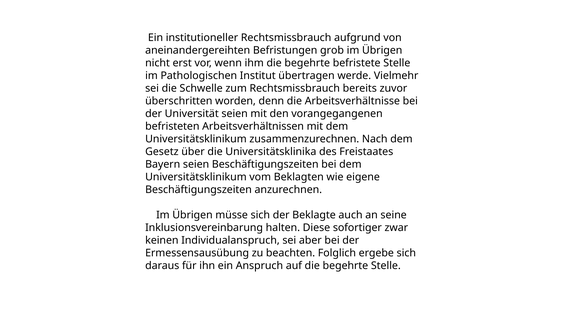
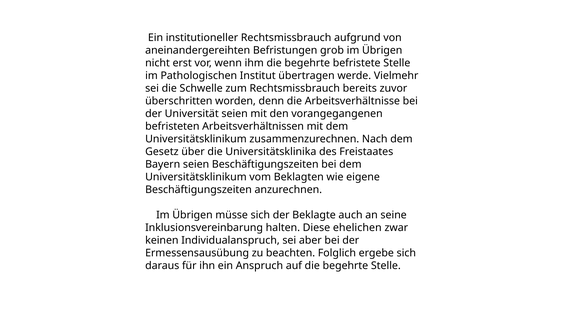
sofortiger: sofortiger -> ehelichen (357, 228)
